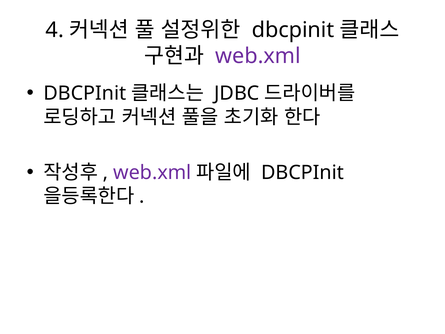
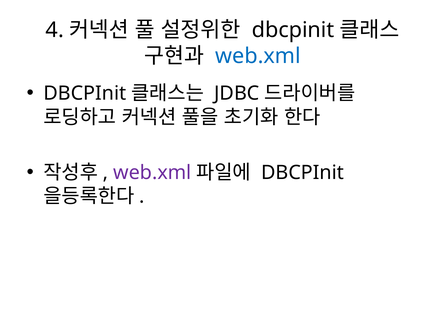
web.xml colour: purple -> blue (258, 56)
